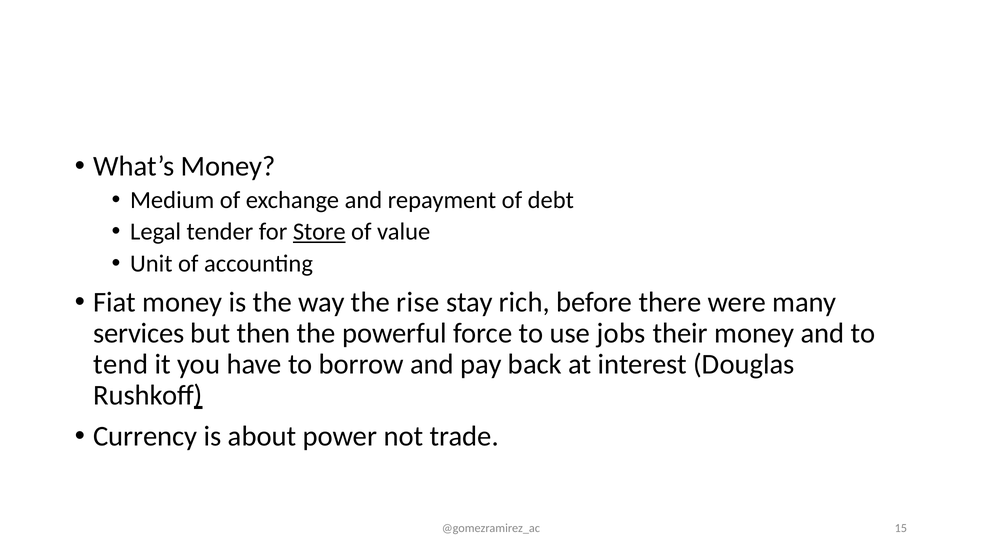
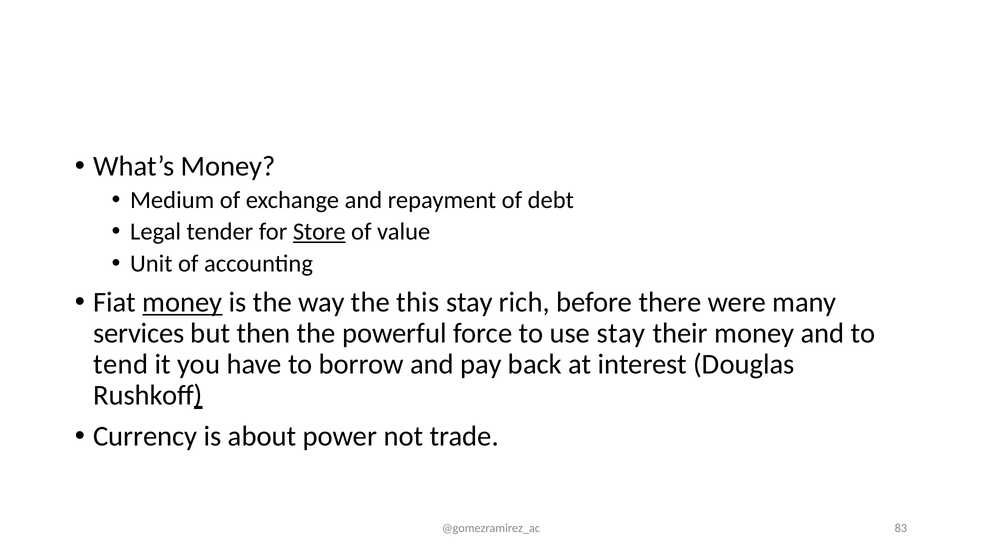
money underline: none -> present (182, 302)
rise: rise -> this (418, 302)
use jobs: jobs -> stay (621, 333)
15: 15 -> 83 (901, 527)
